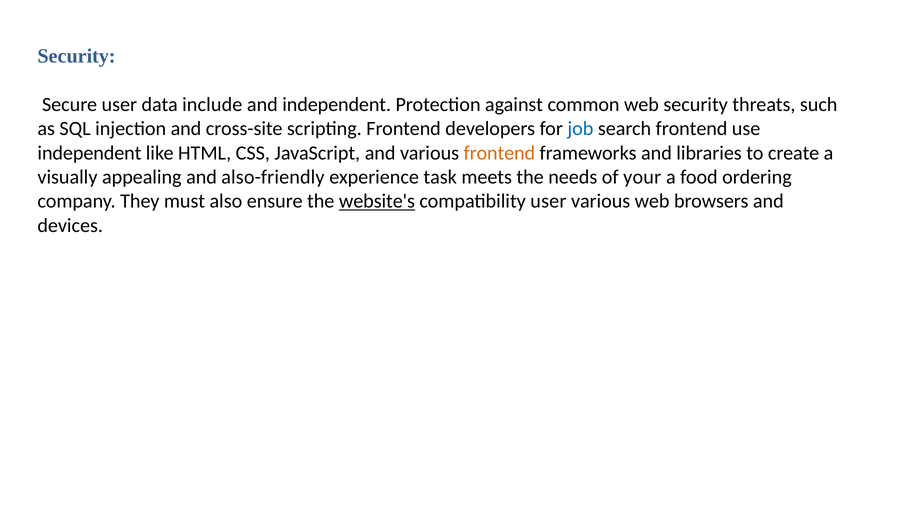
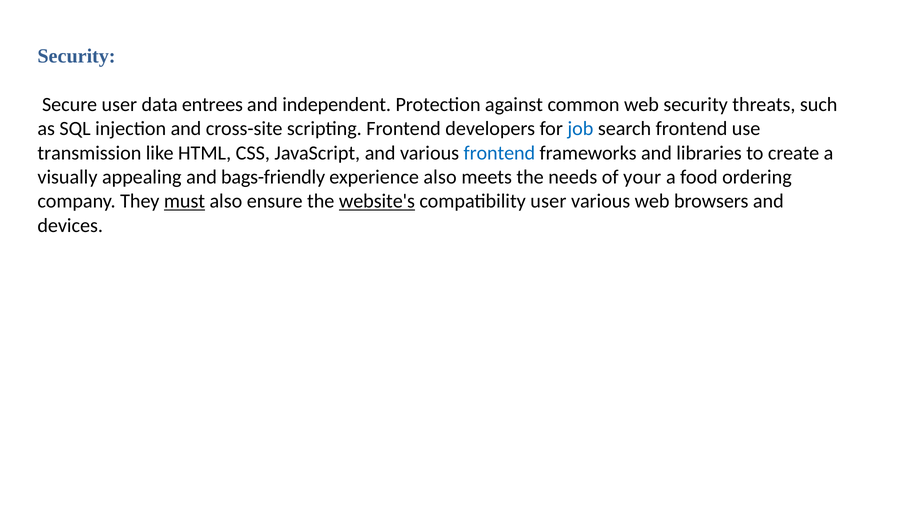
include: include -> entrees (212, 104)
independent: independent -> transmission (89, 153)
frontend colour: orange -> blue (499, 153)
also-friendly: also-friendly -> bags-friendly (273, 177)
experience task: task -> also (440, 177)
must underline: none -> present (185, 201)
